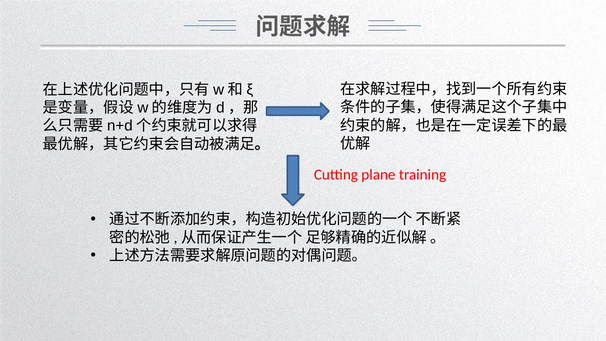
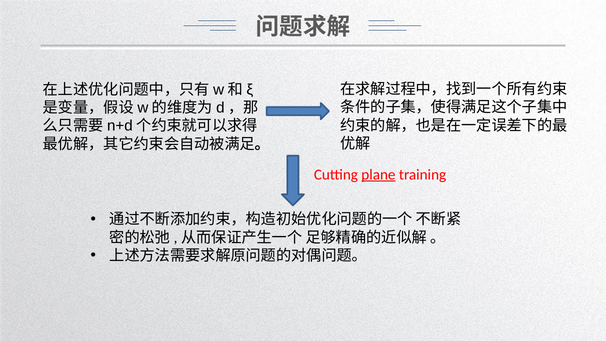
plane underline: none -> present (378, 175)
